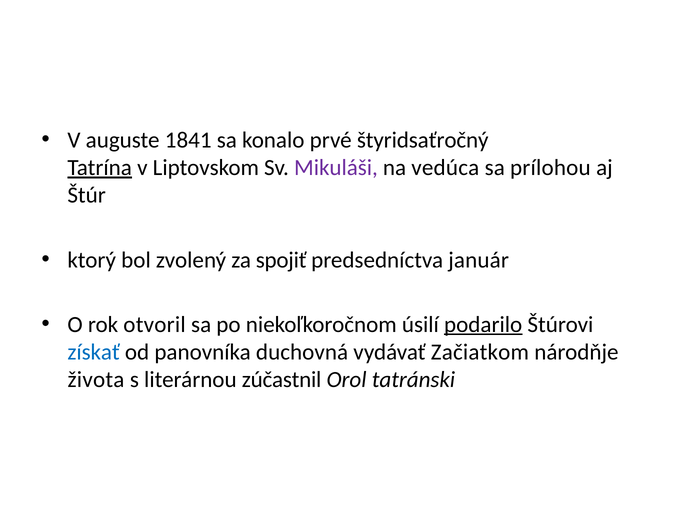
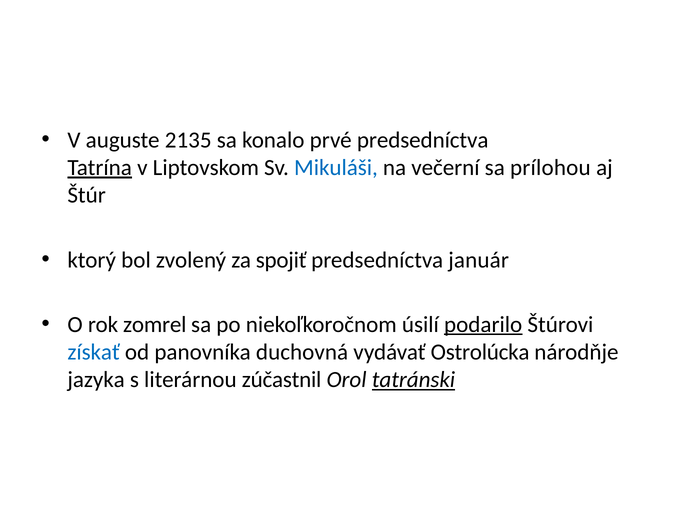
1841: 1841 -> 2135 (188, 140)
prvé štyridsaťročný: štyridsaťročný -> predsedníctva (423, 140)
Mikuláši colour: purple -> blue (336, 168)
vedúca: vedúca -> večerní (445, 168)
otvoril: otvoril -> zomrel (155, 325)
Začiatkom: Začiatkom -> Ostrolúcka (480, 352)
života: života -> jazyka (96, 380)
tatránski underline: none -> present (413, 380)
